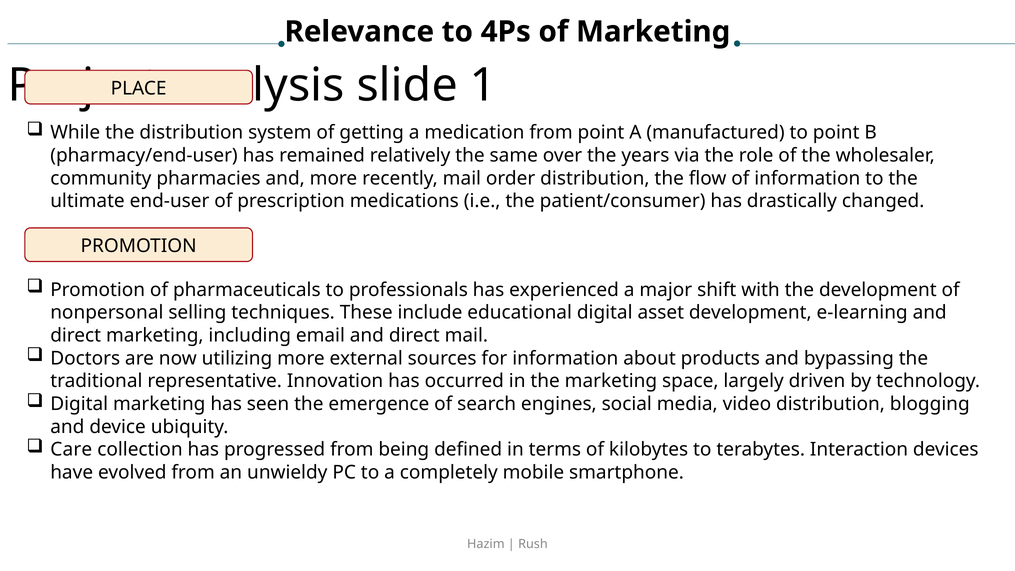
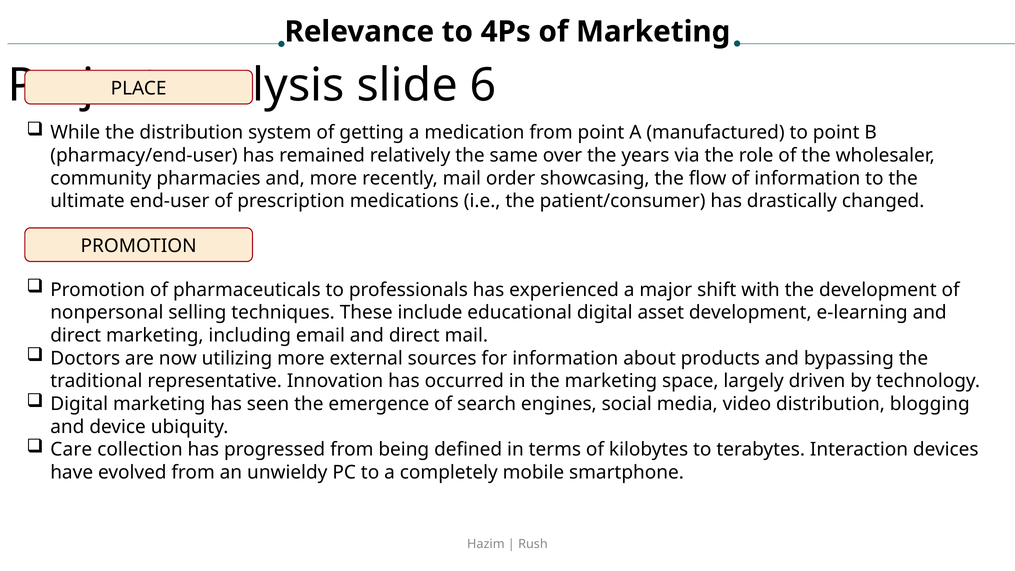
1: 1 -> 6 (483, 85)
order distribution: distribution -> showcasing (595, 178)
